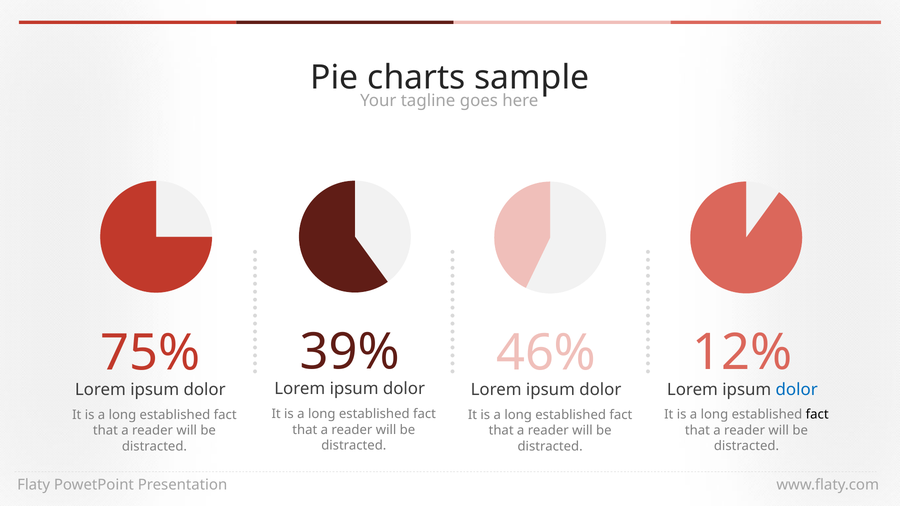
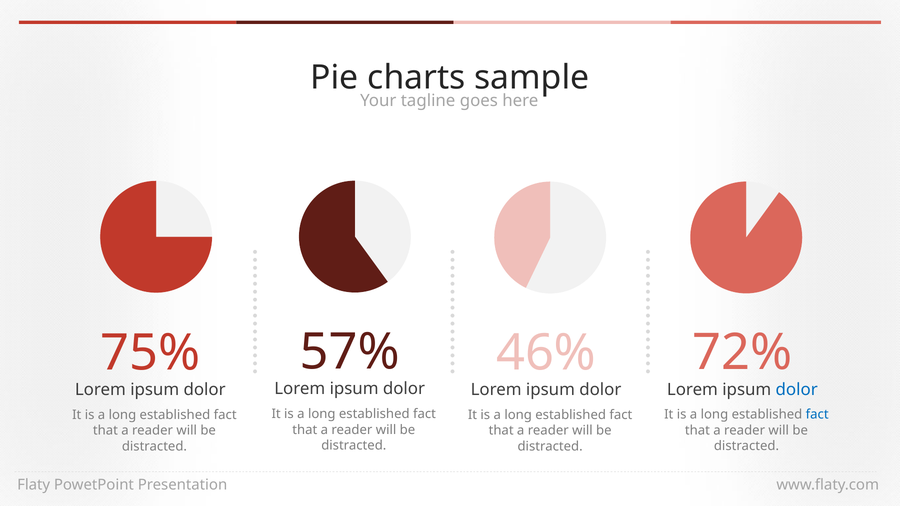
39%: 39% -> 57% (350, 352)
12%: 12% -> 72% (742, 353)
fact colour: black -> blue (817, 415)
